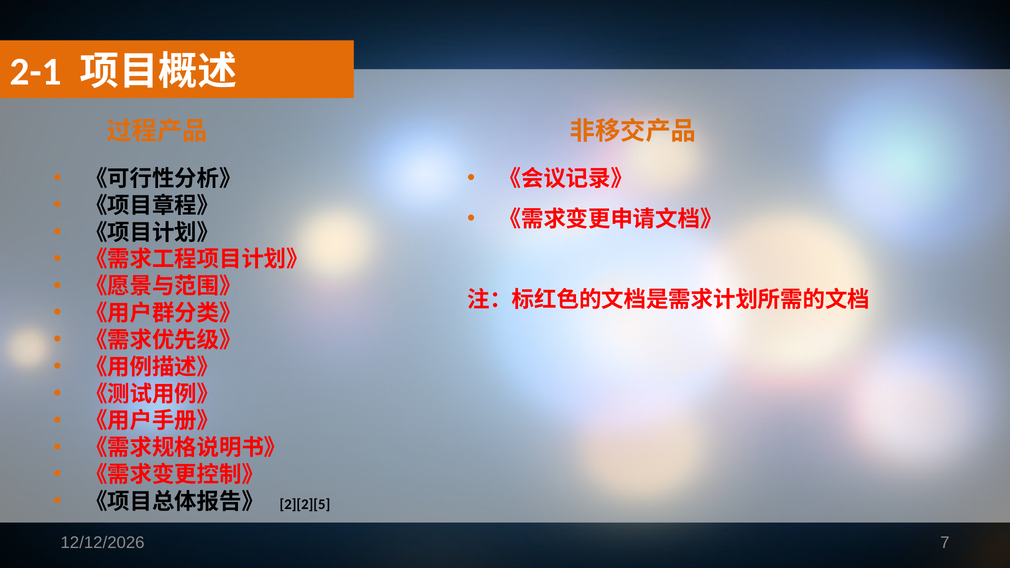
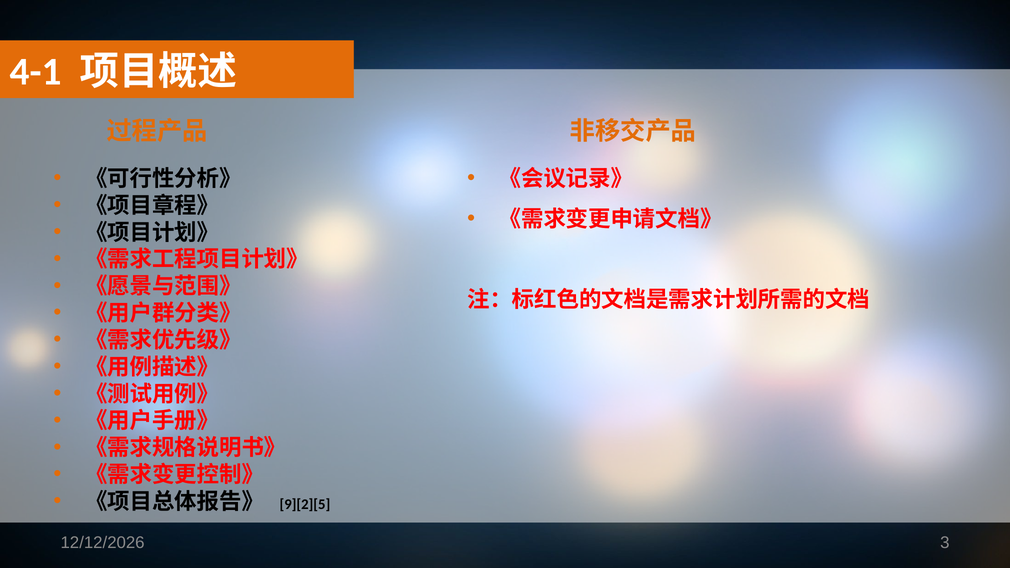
2-1: 2-1 -> 4-1 (36, 72)
2][2][5: 2][2][5 -> 9][2][5 (305, 504)
7: 7 -> 3 (945, 543)
